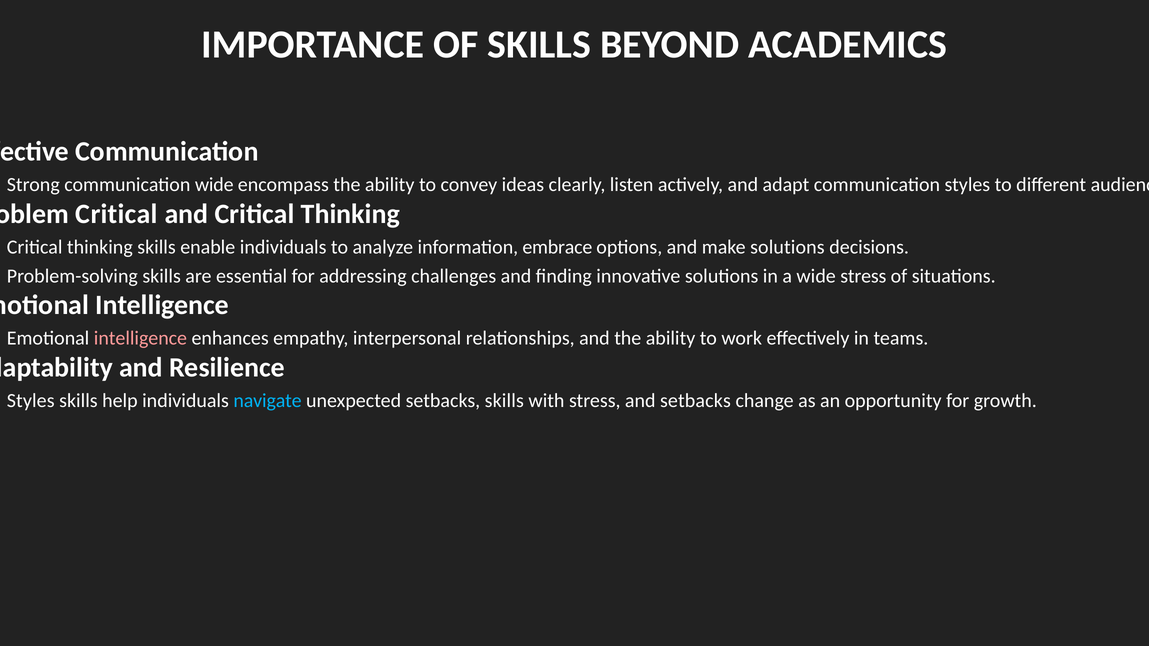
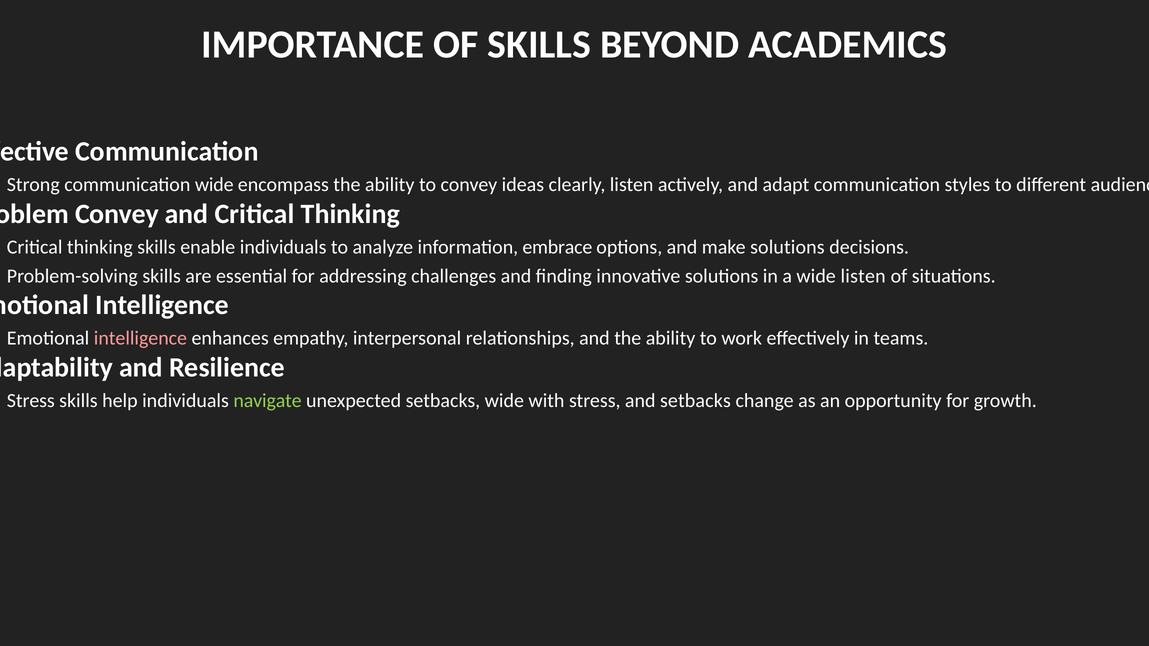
Critical: Critical -> Convey (117, 214)
wide stress: stress -> listen (863, 276)
Styles: Styles -> Stress (31, 401)
navigate colour: light blue -> light green (268, 401)
setbacks skills: skills -> wide (504, 401)
